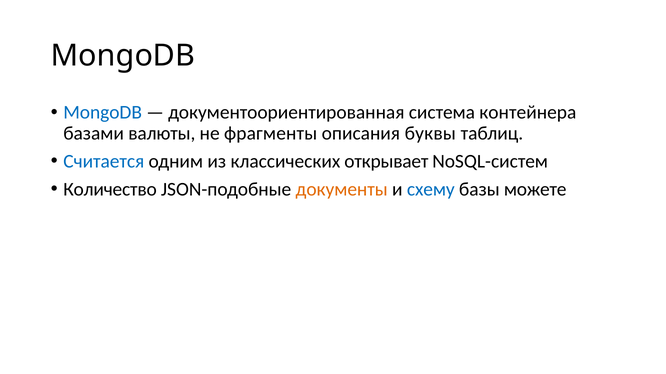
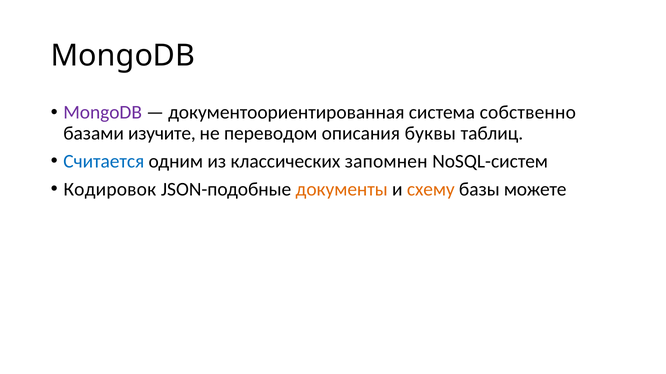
MongoDB colour: blue -> purple (103, 113)
контейнера: контейнера -> собственно (528, 113)
валюты: валюты -> изучите (162, 134)
фрагменты: фрагменты -> переводом (271, 134)
открывает: открывает -> запомнен (386, 162)
Количество: Количество -> Кодировок (110, 189)
схему colour: blue -> orange (431, 189)
